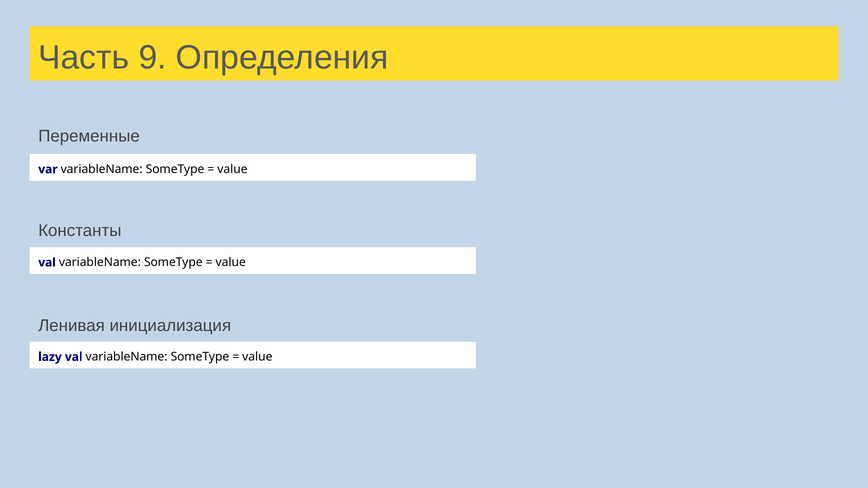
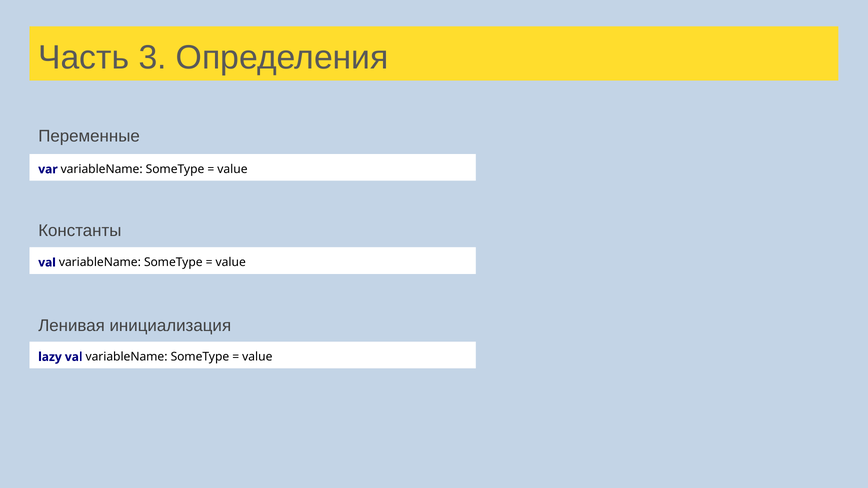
9: 9 -> 3 (153, 58)
